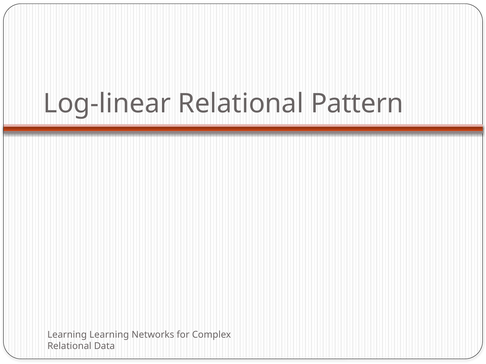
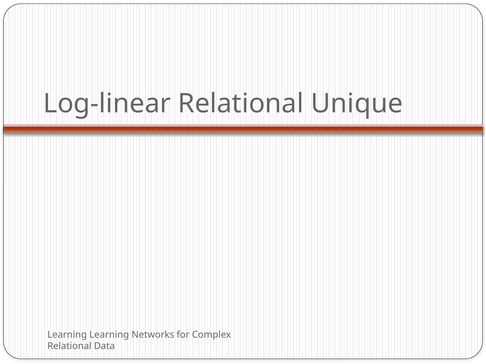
Pattern: Pattern -> Unique (357, 104)
